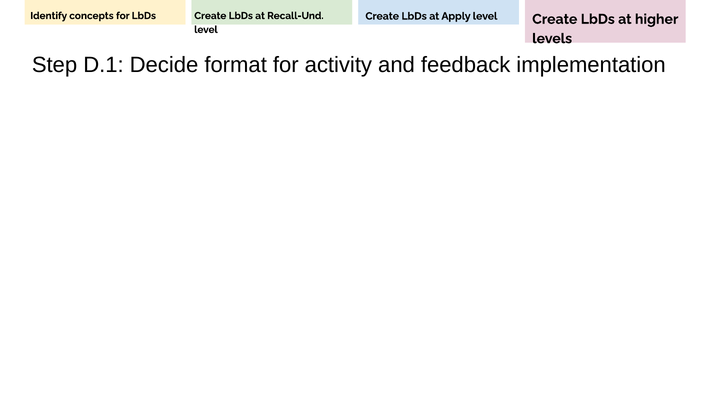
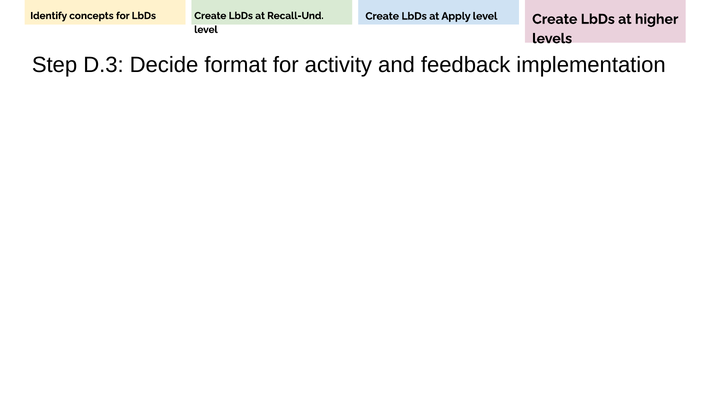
D.1: D.1 -> D.3 (103, 65)
